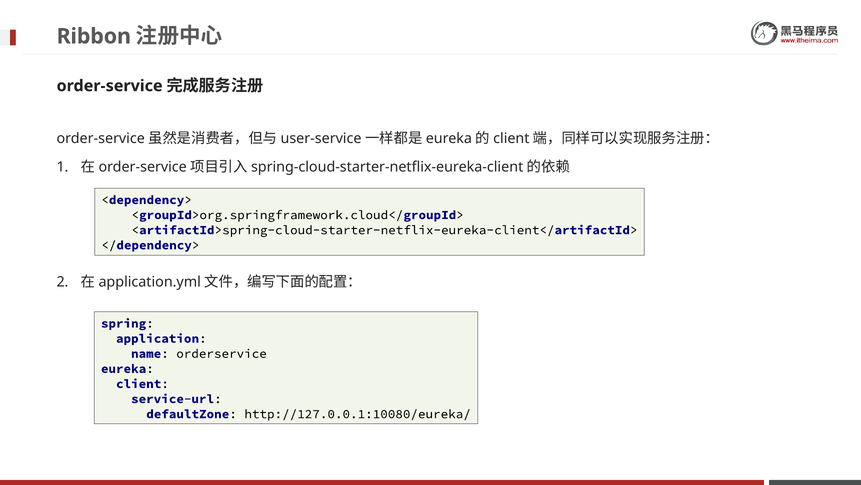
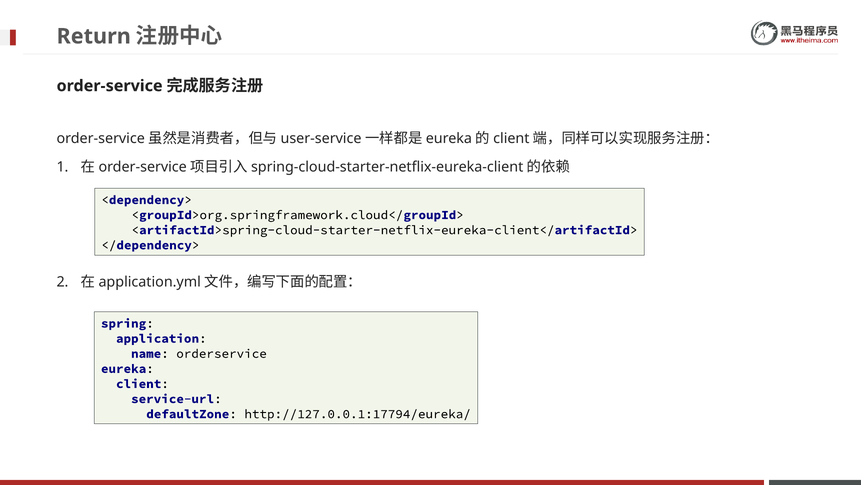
Ribbon: Ribbon -> Return (94, 36)
http://127.0.0.1:10080/eureka/: http://127.0.0.1:10080/eureka/ -> http://127.0.0.1:17794/eureka/ (358, 413)
